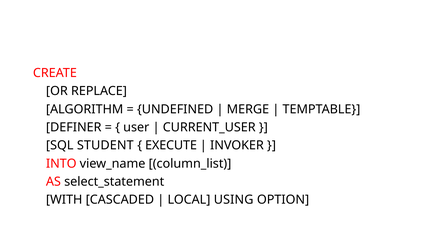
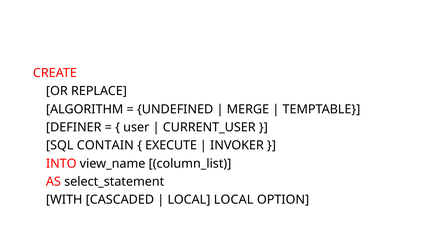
STUDENT: STUDENT -> CONTAIN (105, 145)
LOCAL USING: USING -> LOCAL (234, 200)
